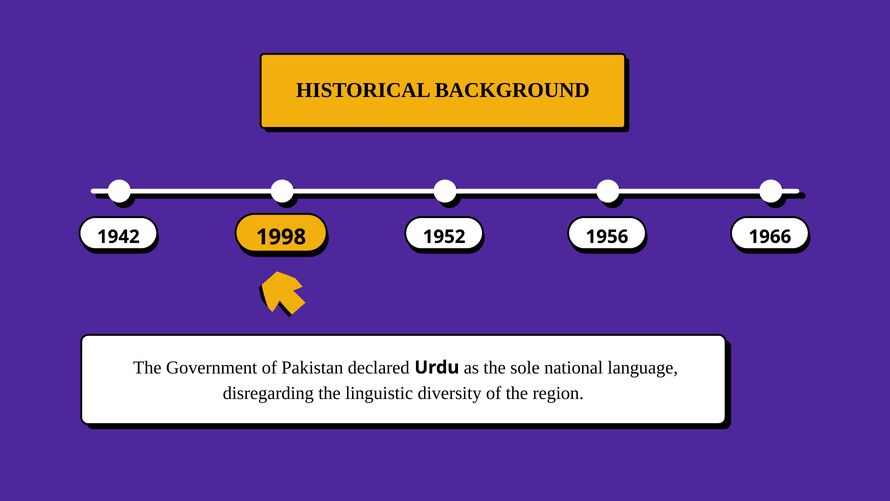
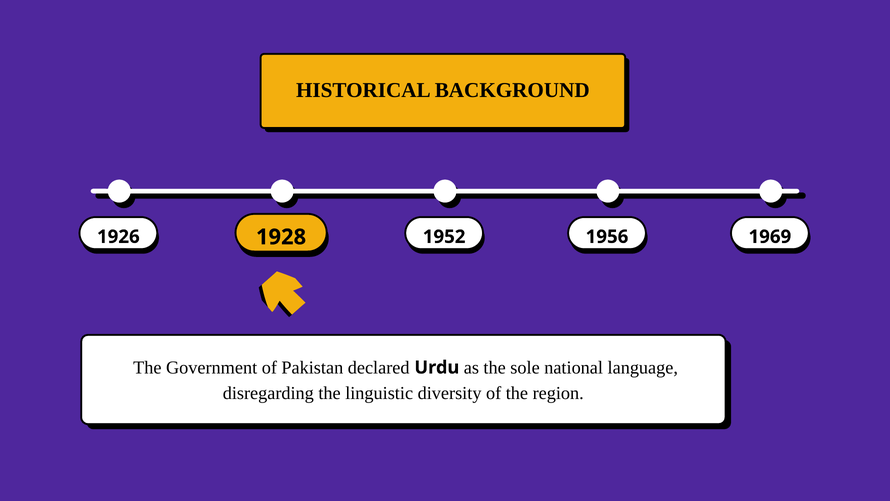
1998: 1998 -> 1928 (281, 237)
1966: 1966 -> 1969 (770, 237)
1942: 1942 -> 1926 (118, 237)
